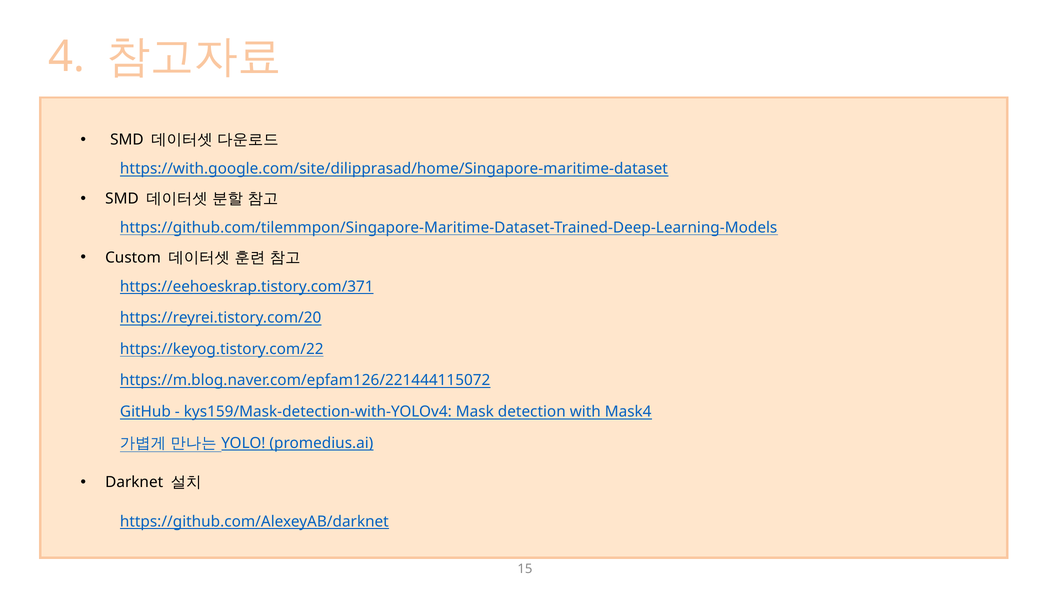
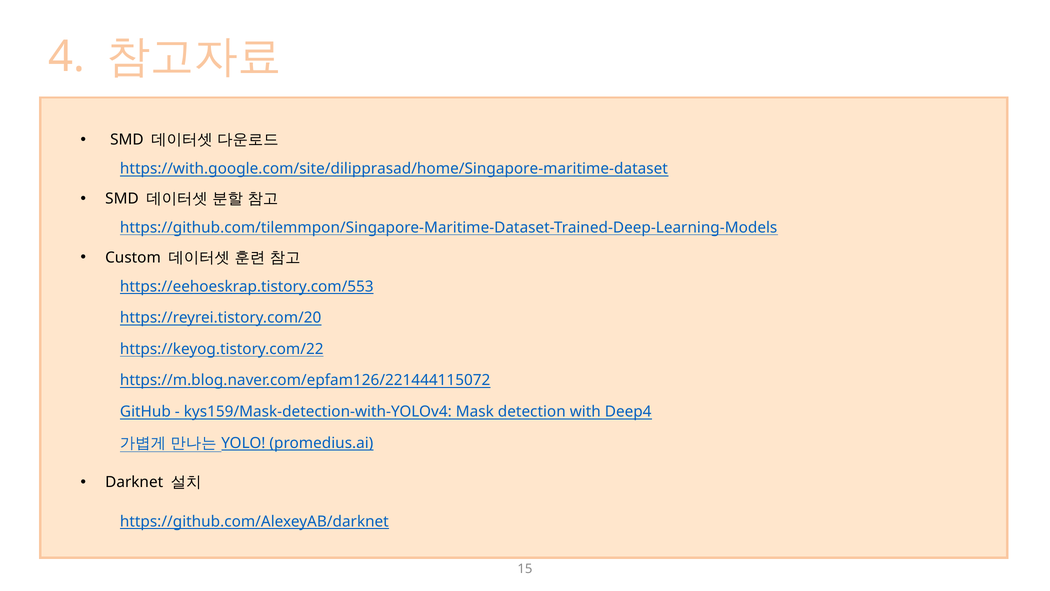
https://eehoeskrap.tistory.com/371: https://eehoeskrap.tistory.com/371 -> https://eehoeskrap.tistory.com/553 (247, 286)
Mask4: Mask4 -> Deep4 (628, 411)
